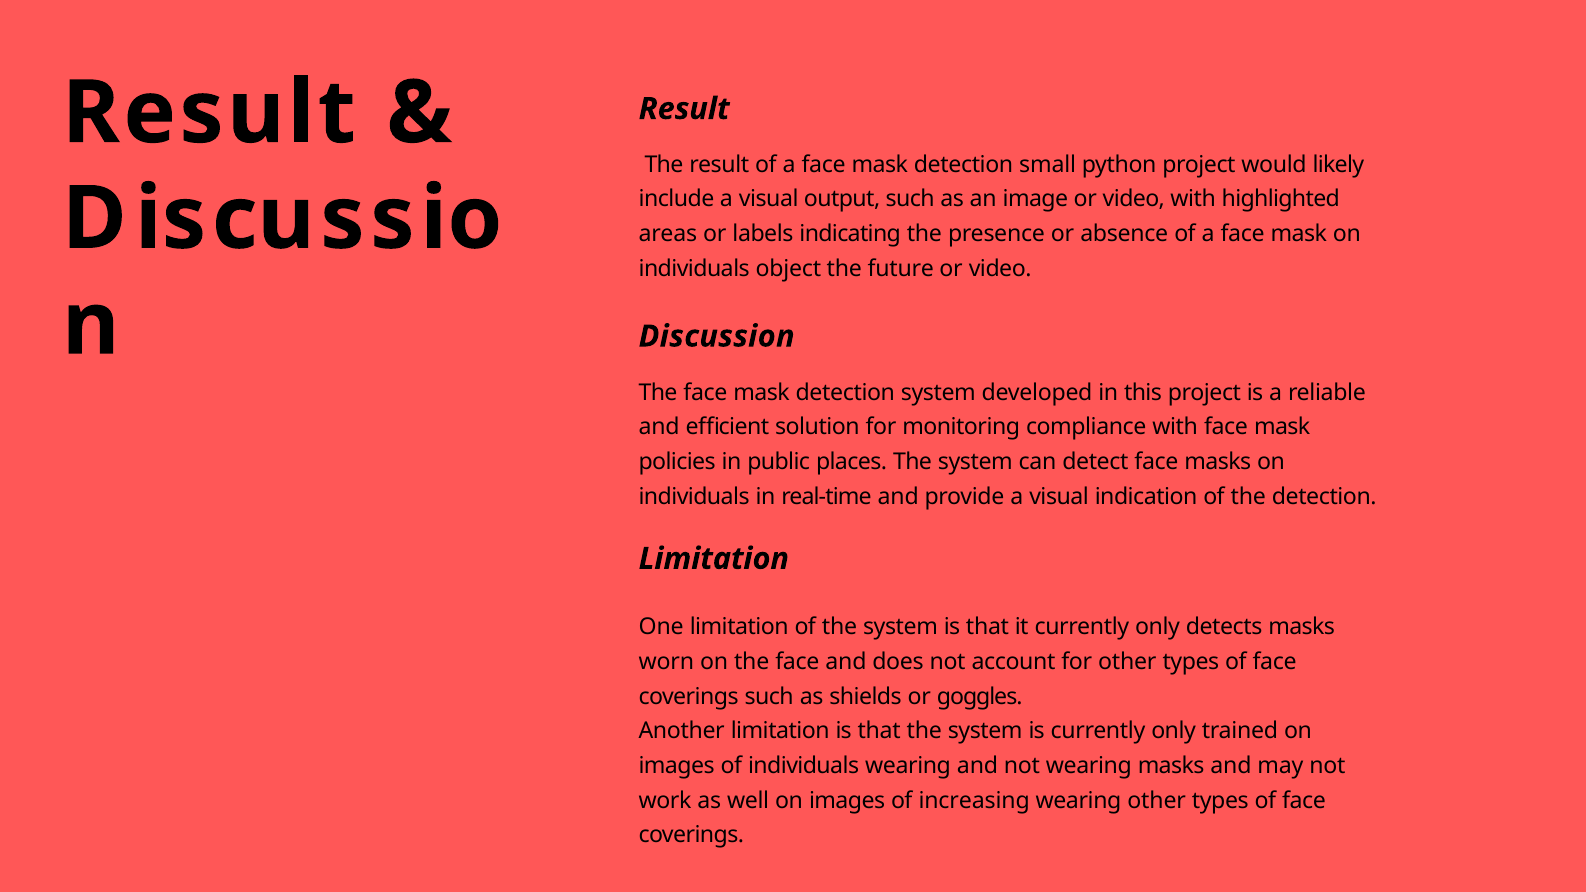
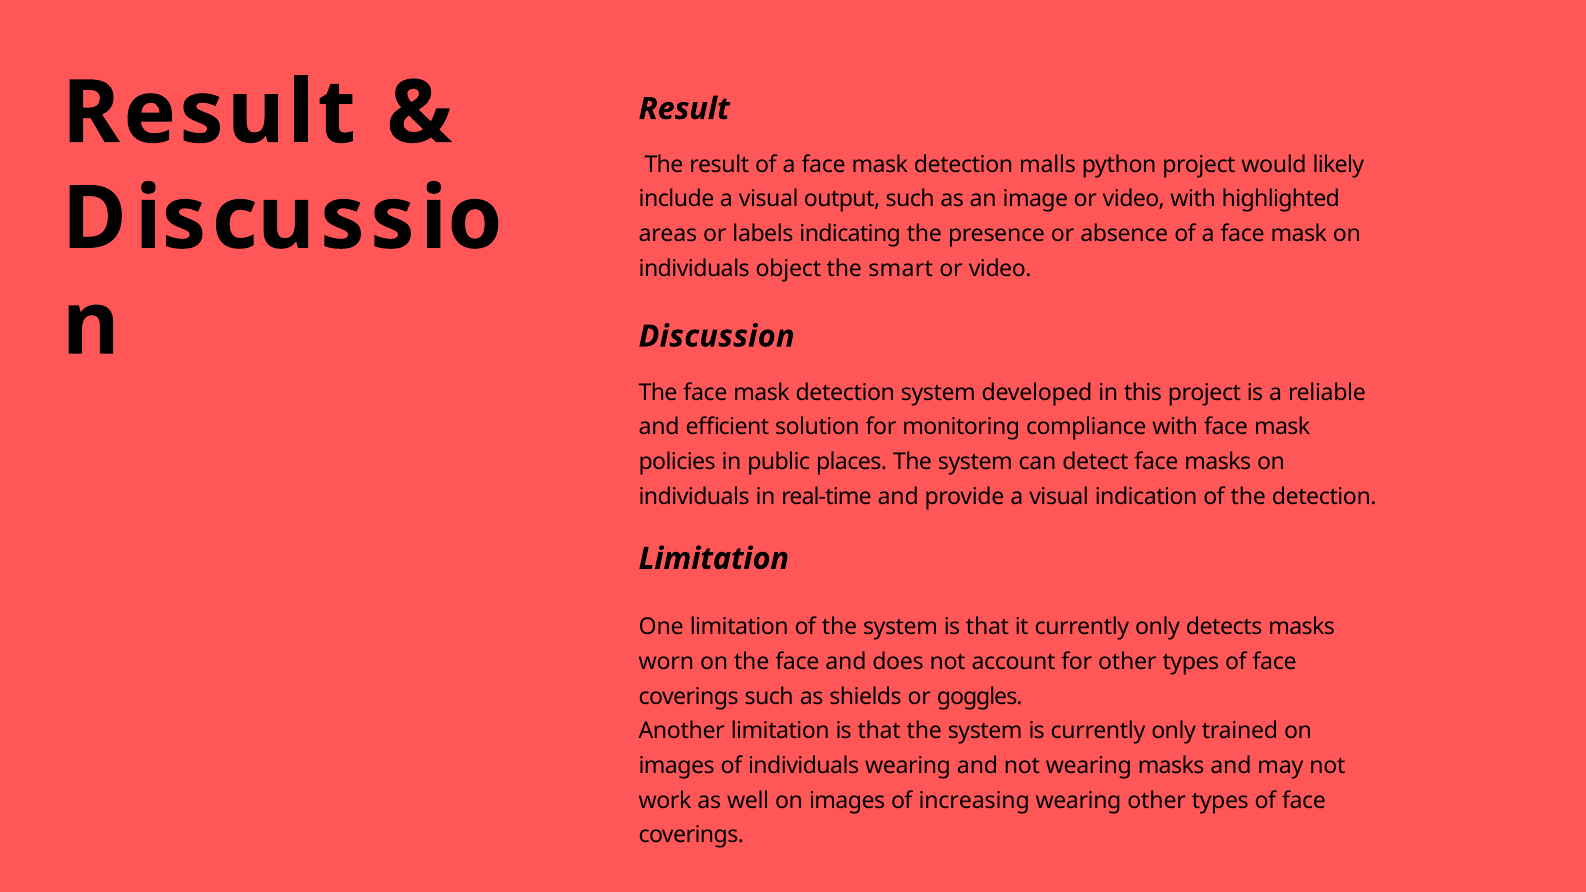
small: small -> malls (1048, 165)
future: future -> smart (901, 269)
